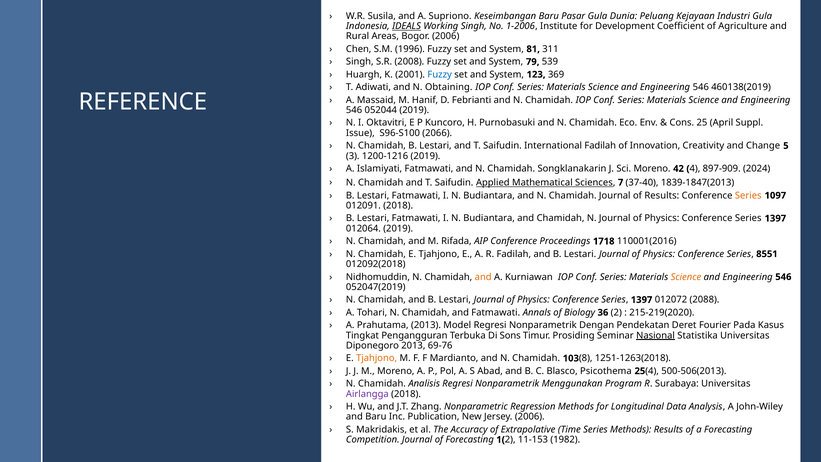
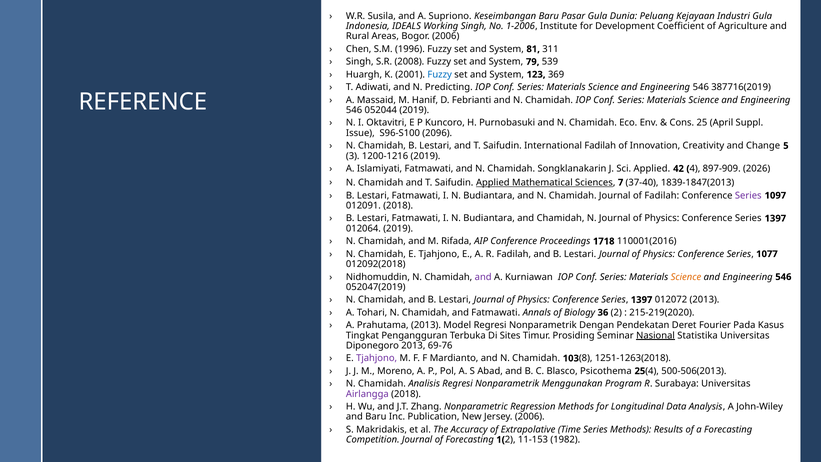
IDEALS underline: present -> none (407, 26)
Obtaining: Obtaining -> Predicting (449, 87)
460138(2019: 460138(2019 -> 387716(2019 (741, 87)
2066: 2066 -> 2096 (437, 133)
Sci Moreno: Moreno -> Applied (652, 169)
2024: 2024 -> 2026 (757, 169)
of Results: Results -> Fadilah (662, 195)
Series colour: orange -> purple (748, 195)
8551: 8551 -> 1077 (767, 254)
and colour: orange -> purple (483, 277)
012072 2088: 2088 -> 2013 (705, 300)
Sons: Sons -> Sites (510, 335)
Tjahjono colour: orange -> purple (377, 358)
